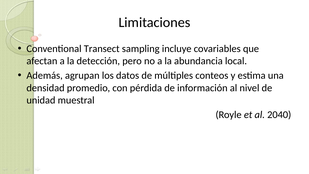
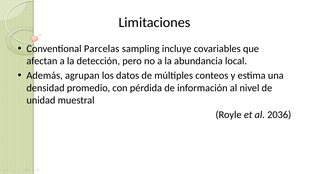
Transect: Transect -> Parcelas (102, 49)
2040: 2040 -> 2036 (279, 115)
